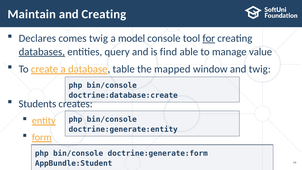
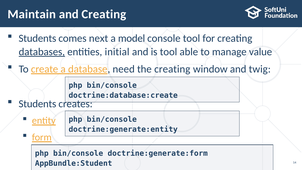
Declares: Declares -> Students (37, 38)
comes twig: twig -> next (99, 38)
for underline: present -> none (209, 38)
query: query -> initial (117, 52)
is find: find -> tool (169, 52)
table: table -> need (124, 69)
the mapped: mapped -> creating (172, 69)
